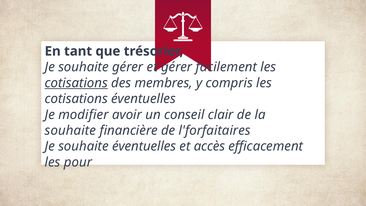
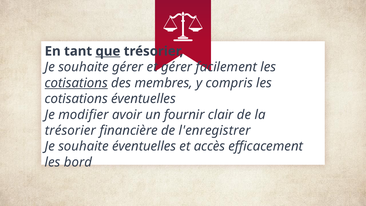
que underline: none -> present (108, 51)
conseil: conseil -> fournir (184, 115)
souhaite: souhaite -> trésorier (70, 130)
l'forfaitaires: l'forfaitaires -> l'enregistrer (215, 130)
pour: pour -> bord (78, 162)
